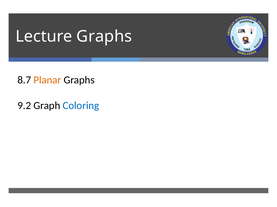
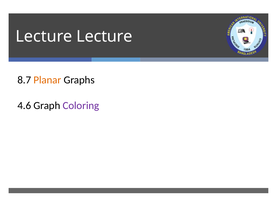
Lecture Graphs: Graphs -> Lecture (104, 37)
9.2: 9.2 -> 4.6 (24, 106)
Coloring colour: blue -> purple (81, 106)
